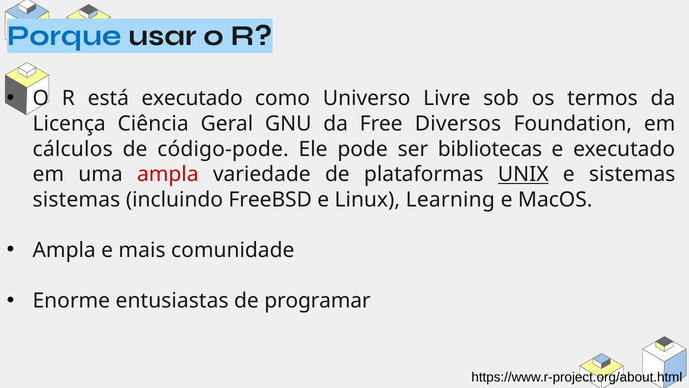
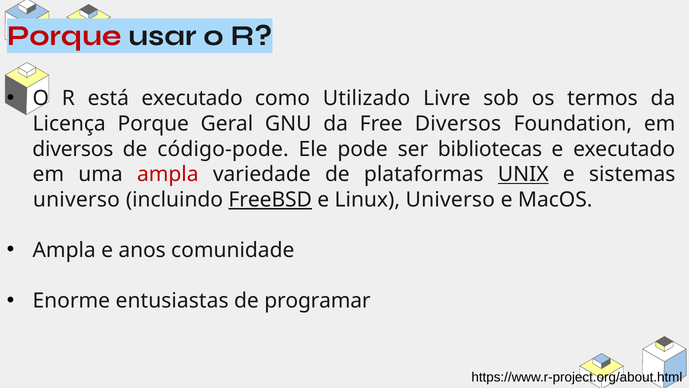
Porque colour: blue -> red (64, 35)
Universo: Universo -> Utilizado (367, 98)
Licença Ciência: Ciência -> Porque (153, 124)
cálculos: cálculos -> diversos (73, 149)
sistemas: sistemas -> universo (76, 199)
FreeBSD underline: none -> present (270, 199)
Linux Learning: Learning -> Universo (450, 199)
mais: mais -> anos (142, 250)
